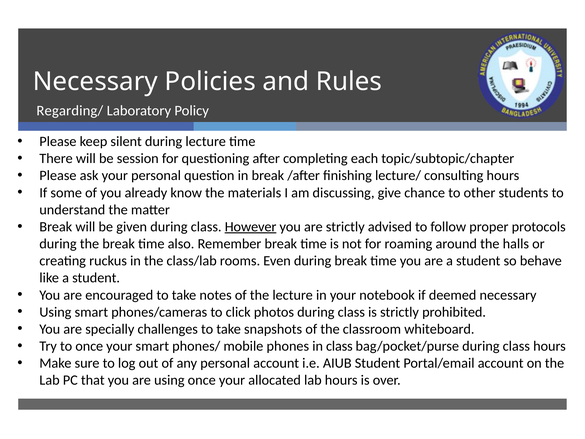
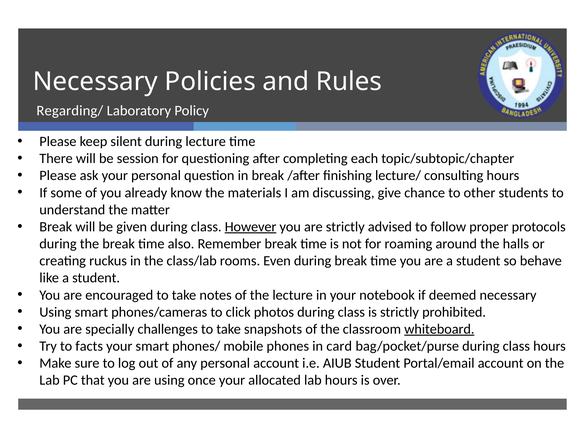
whiteboard underline: none -> present (439, 329)
to once: once -> facts (89, 346)
in class: class -> card (339, 346)
